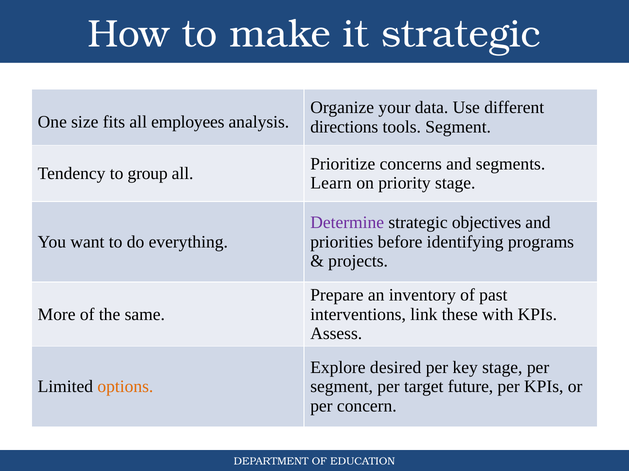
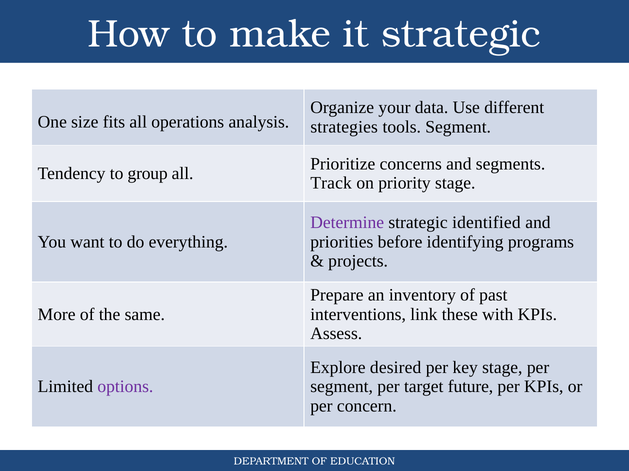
employees: employees -> operations (188, 122)
directions: directions -> strategies (344, 127)
Learn: Learn -> Track (331, 184)
objectives: objectives -> identified (486, 223)
options colour: orange -> purple (125, 387)
